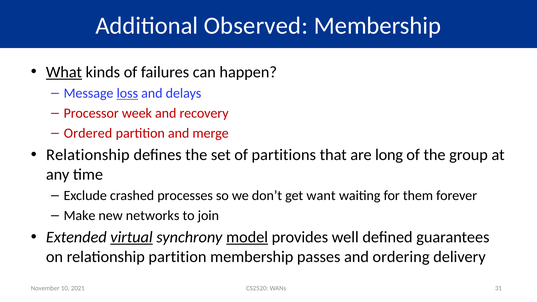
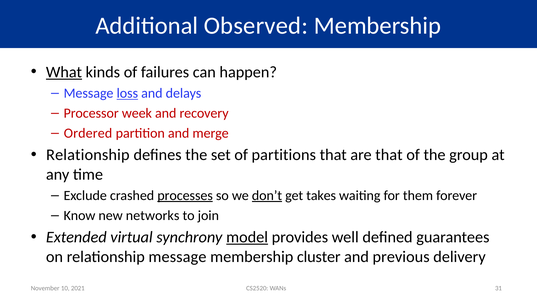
are long: long -> that (389, 155)
processes underline: none -> present (185, 196)
don’t underline: none -> present (267, 196)
want: want -> takes (321, 196)
Make: Make -> Know (79, 215)
virtual underline: present -> none (132, 237)
relationship partition: partition -> message (177, 257)
passes: passes -> cluster (319, 257)
ordering: ordering -> previous (401, 257)
